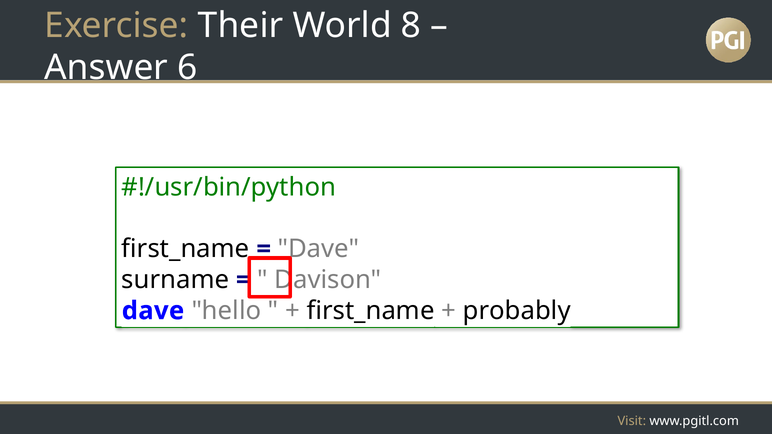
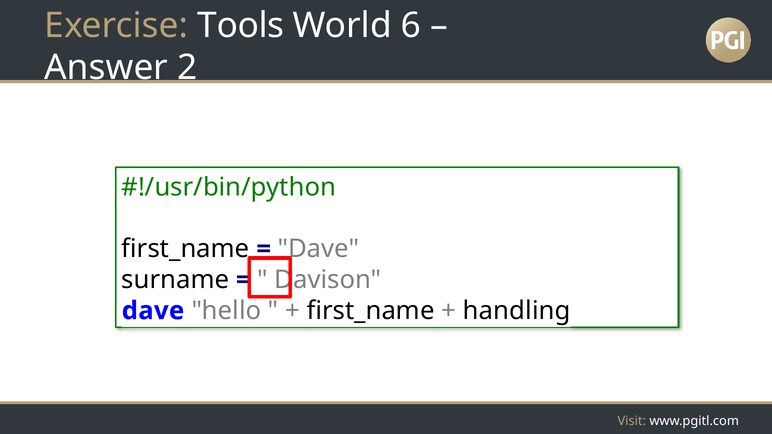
Their: Their -> Tools (241, 25)
8: 8 -> 6 (411, 25)
6: 6 -> 2 (187, 68)
probably: probably -> handling (517, 311)
